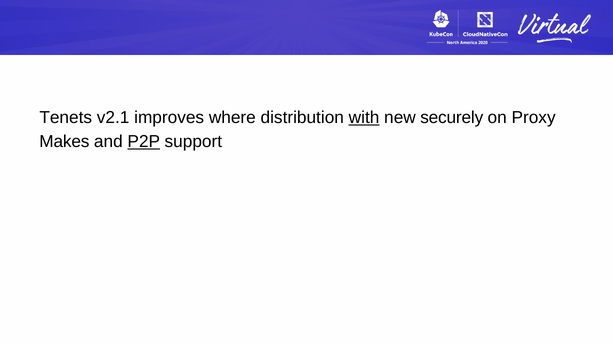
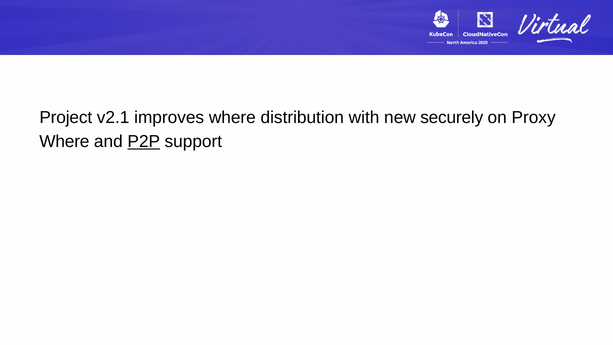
Tenets: Tenets -> Project (66, 118)
with underline: present -> none (364, 118)
Makes: Makes -> Where (64, 141)
